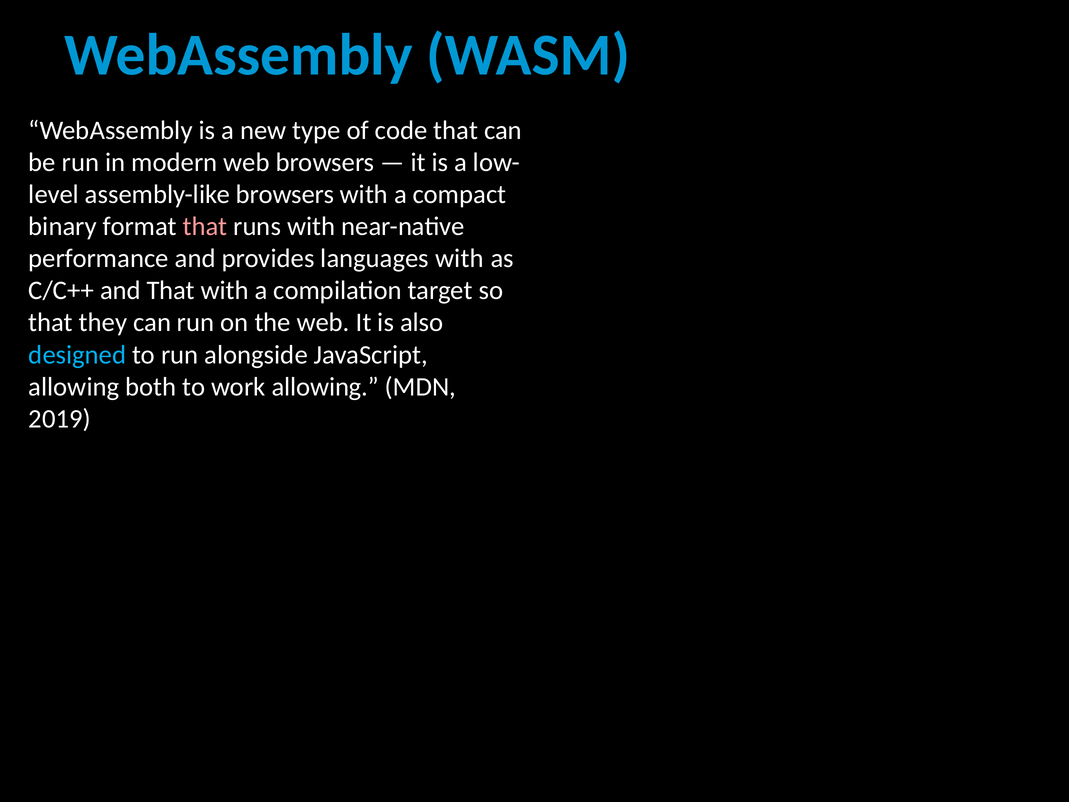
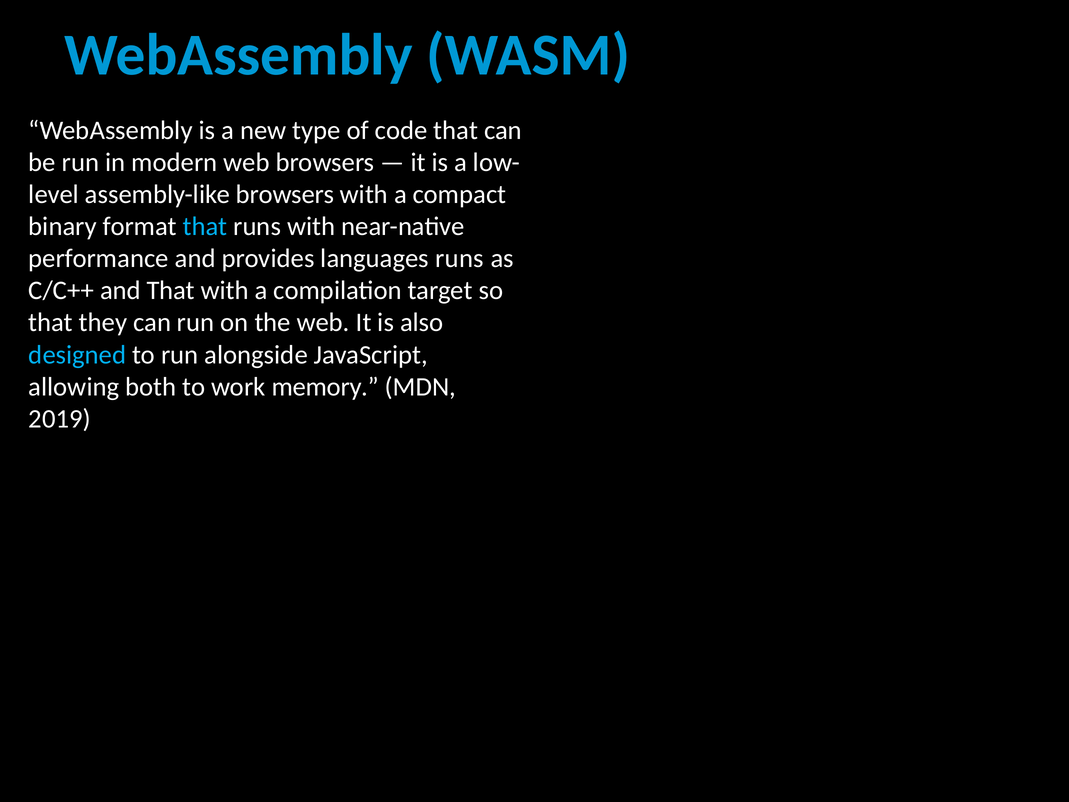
that colour: pink -> light blue (205, 226)
languages with: with -> runs (460, 258)
work allowing: allowing -> memory (325, 387)
